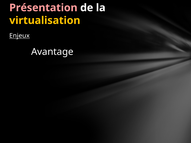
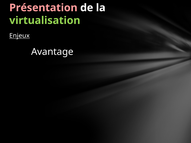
virtualisation colour: yellow -> light green (45, 20)
